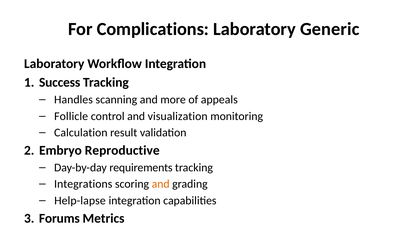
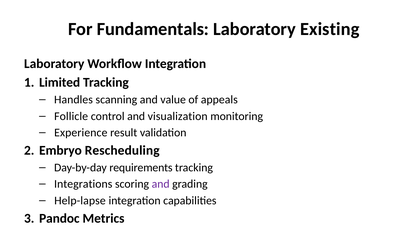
Complications: Complications -> Fundamentals (153, 29)
Generic: Generic -> Existing (330, 29)
Success: Success -> Limited (60, 82)
more: more -> value (173, 100)
Calculation: Calculation -> Experience (81, 132)
Reproductive: Reproductive -> Rescheduling (122, 150)
and colour: orange -> purple (161, 184)
Forums: Forums -> Pandoc (59, 218)
